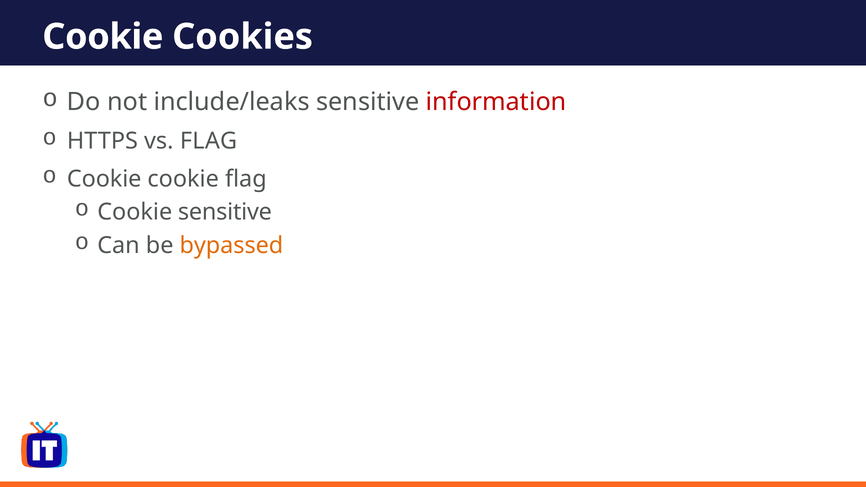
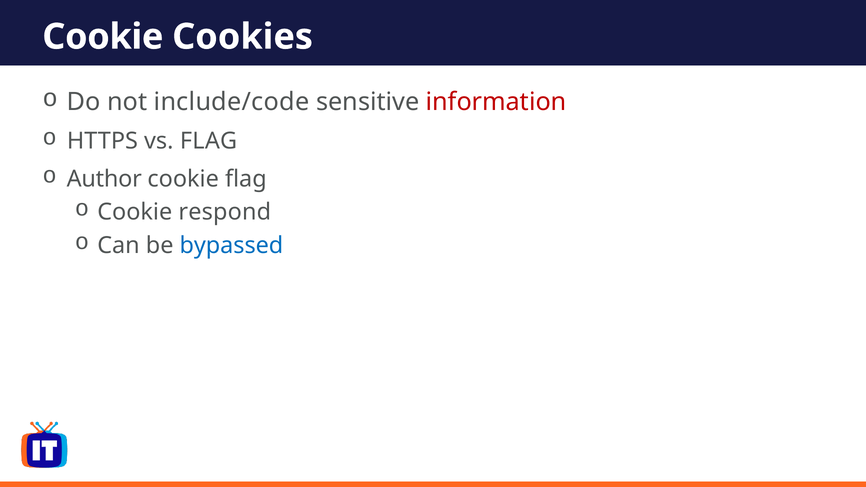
include/leaks: include/leaks -> include/code (232, 102)
Cookie: Cookie -> Author (104, 179)
Cookie sensitive: sensitive -> respond (225, 212)
bypassed colour: orange -> blue (231, 246)
